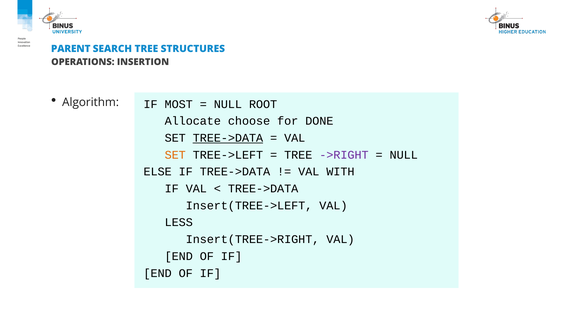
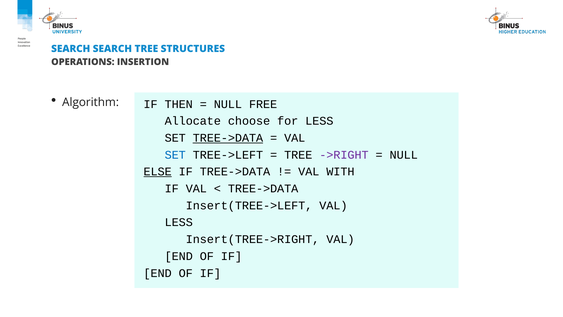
PARENT: PARENT -> SEARCH (71, 49)
MOST: MOST -> THEN (179, 104)
ROOT: ROOT -> FREE (263, 104)
for DONE: DONE -> LESS (319, 121)
SET colour: orange -> blue (175, 155)
ELSE underline: none -> present (158, 172)
